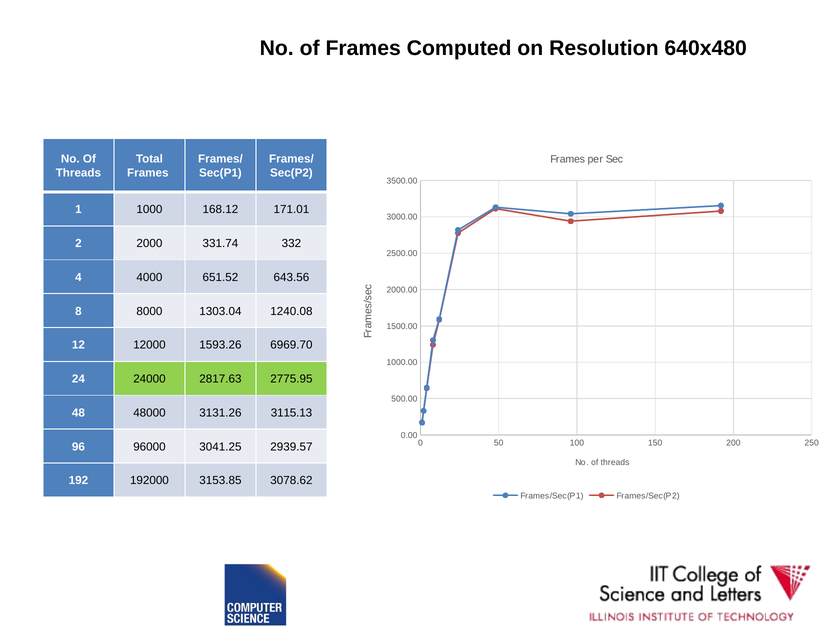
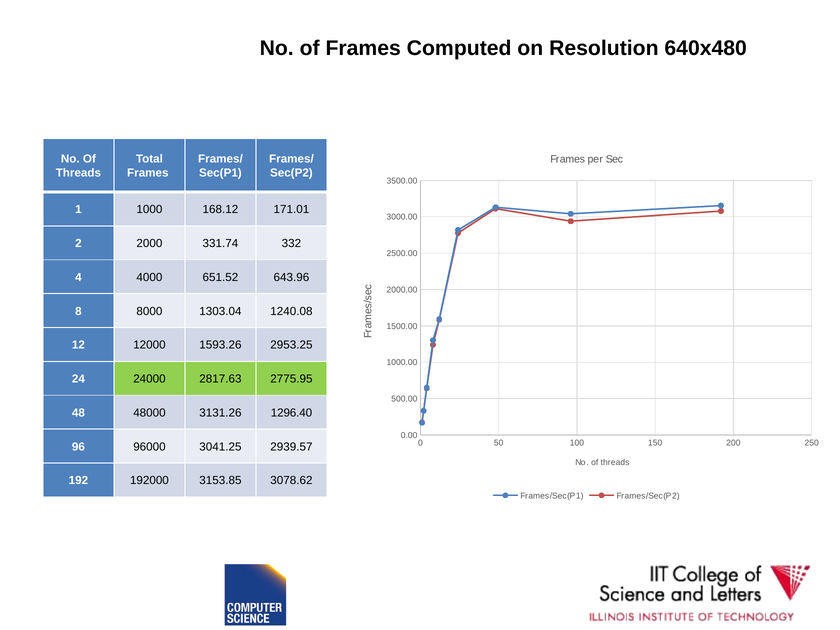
643.56: 643.56 -> 643.96 (291, 277)
6969.70: 6969.70 -> 2953.25 (291, 345)
3115.13: 3115.13 -> 1296.40 (291, 413)
